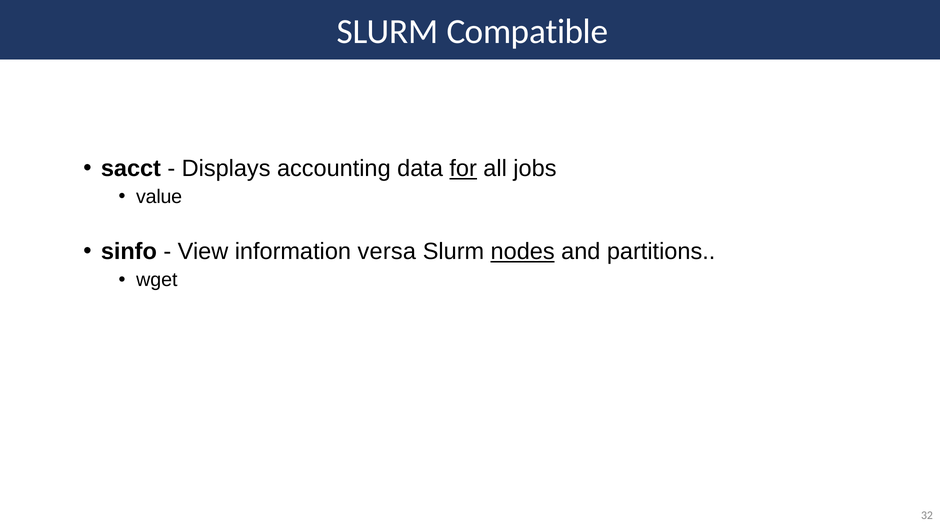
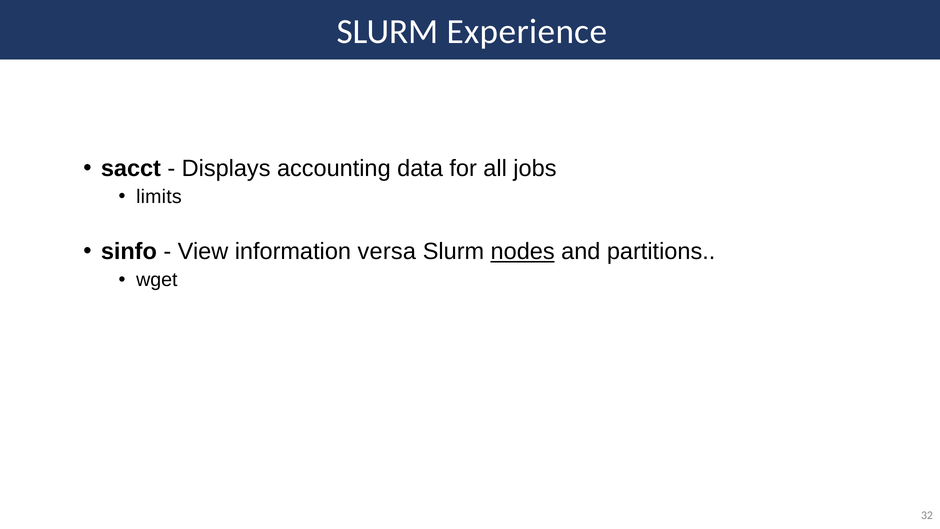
Compatible: Compatible -> Experience (527, 32)
for underline: present -> none (463, 169)
value: value -> limits (159, 197)
